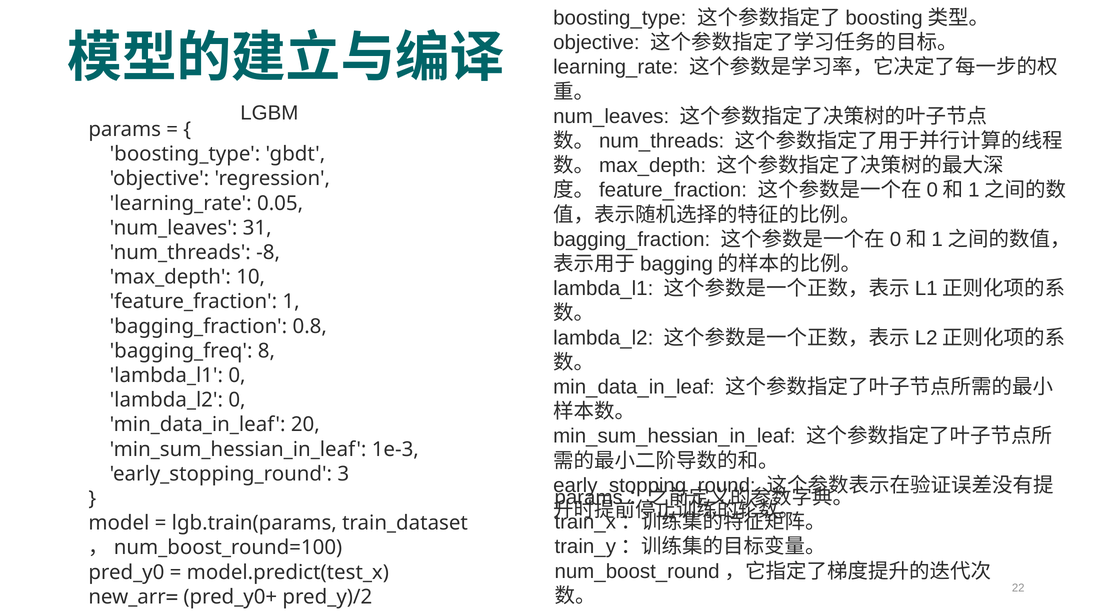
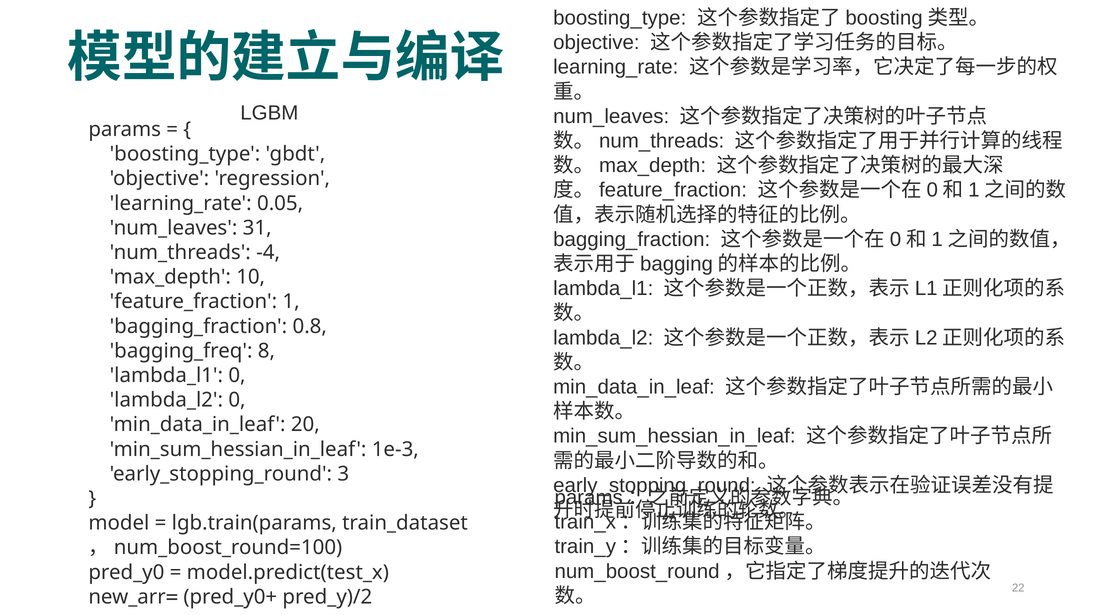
-8: -8 -> -4 (268, 252)
